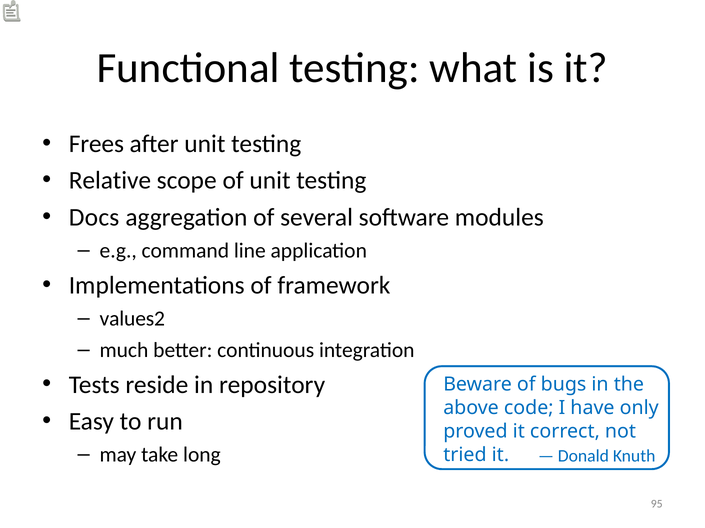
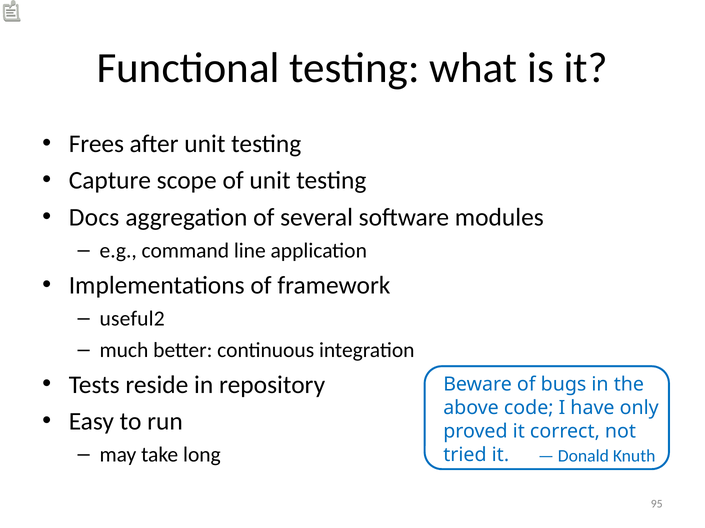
Relative: Relative -> Capture (110, 181)
values2: values2 -> useful2 (132, 319)
